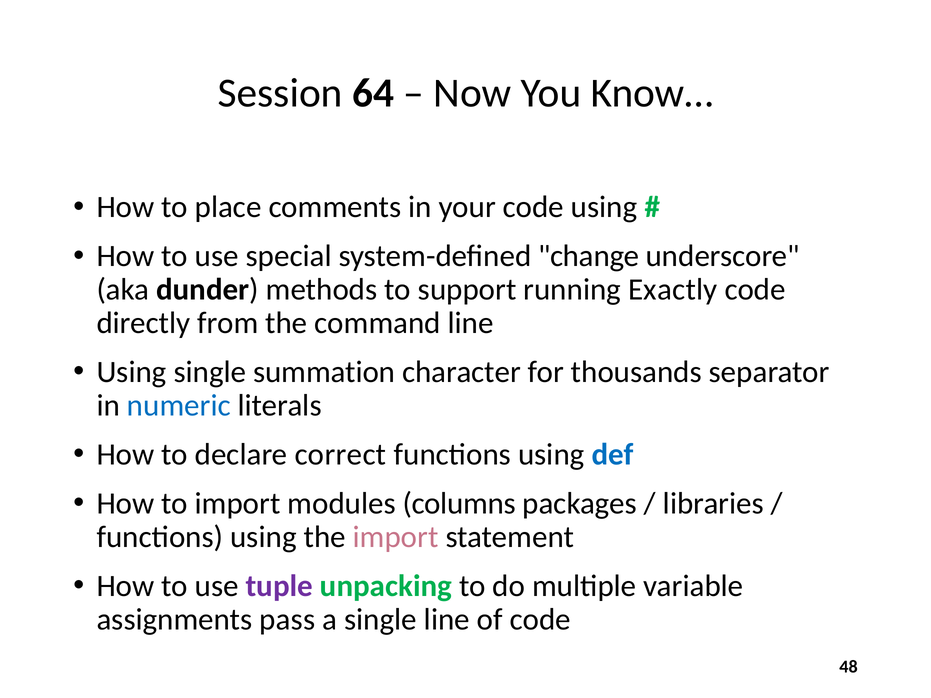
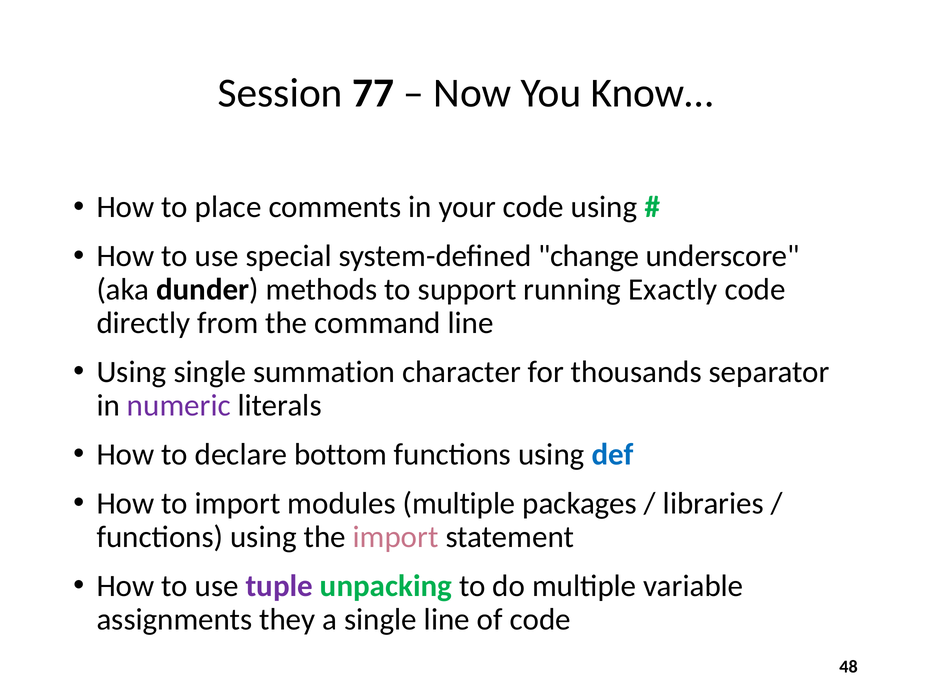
64: 64 -> 77 (373, 93)
numeric colour: blue -> purple (179, 406)
correct: correct -> bottom (341, 455)
modules columns: columns -> multiple (459, 504)
pass: pass -> they (287, 620)
